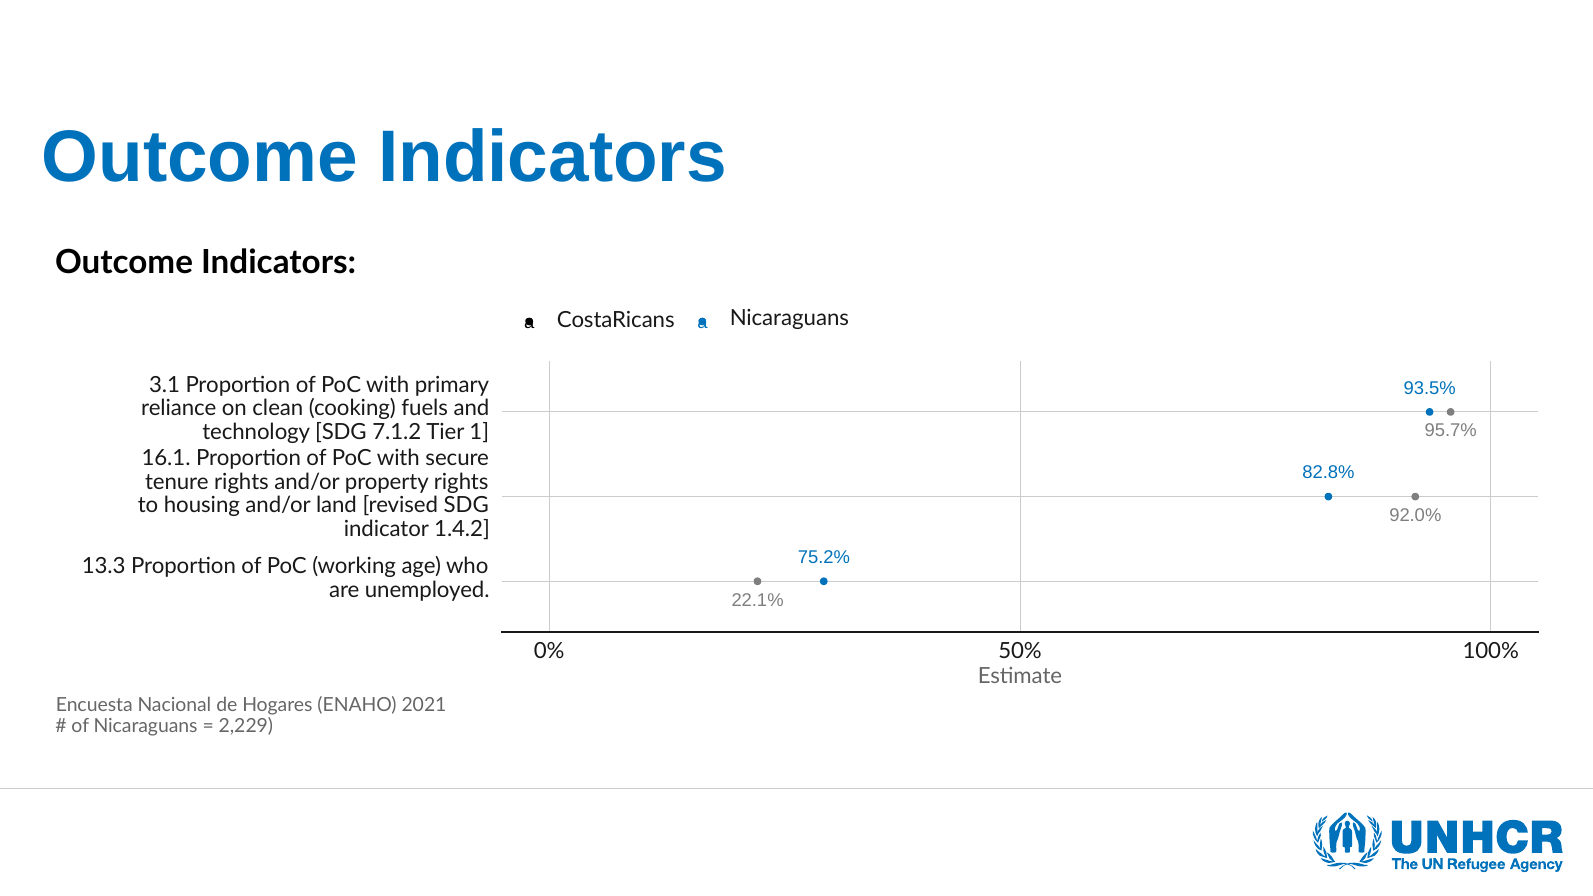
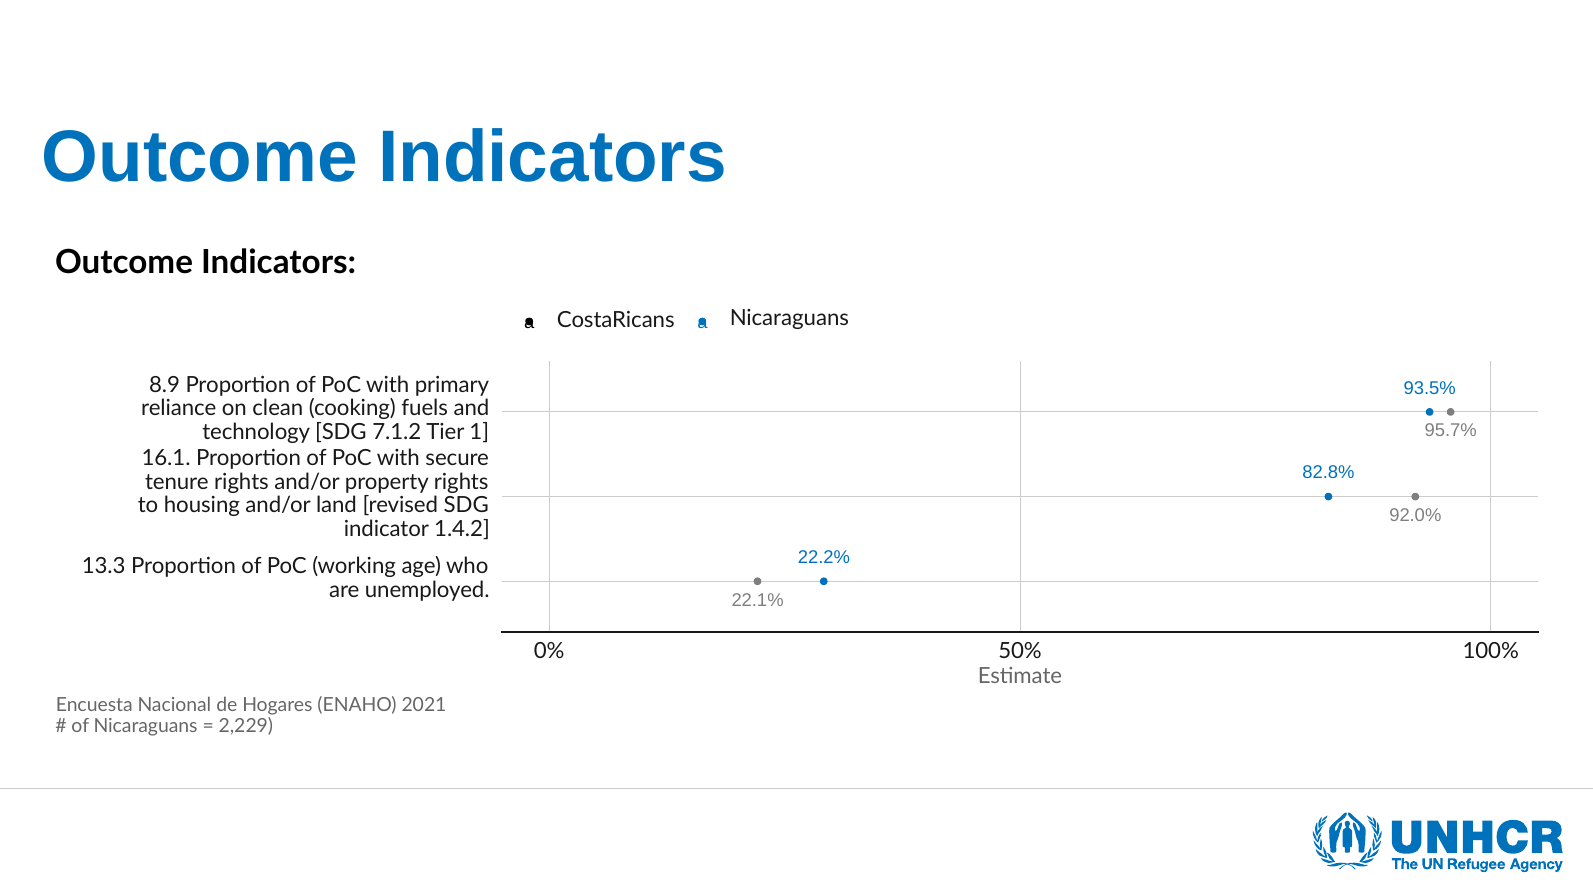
3.1: 3.1 -> 8.9 (165, 385)
75.2%: 75.2% -> 22.2% (824, 557)
